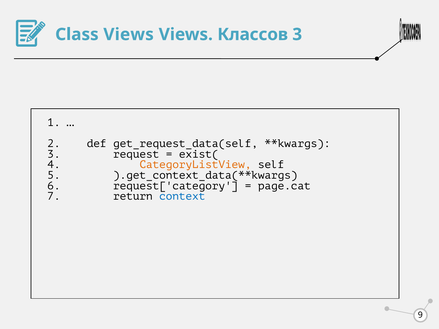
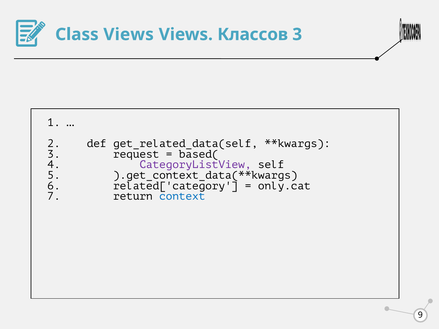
get_request_data(self: get_request_data(self -> get_related_data(self (186, 144)
exist(: exist( -> based( (199, 154)
CategoryListView colour: orange -> purple (195, 165)
request['category: request['category -> related['category (176, 186)
page.cat: page.cat -> only.cat (284, 186)
